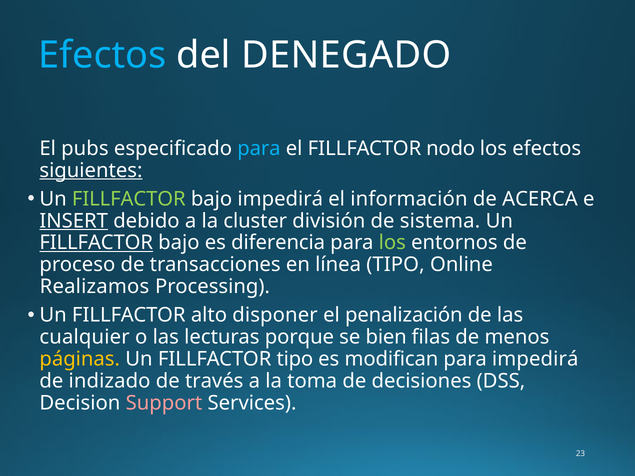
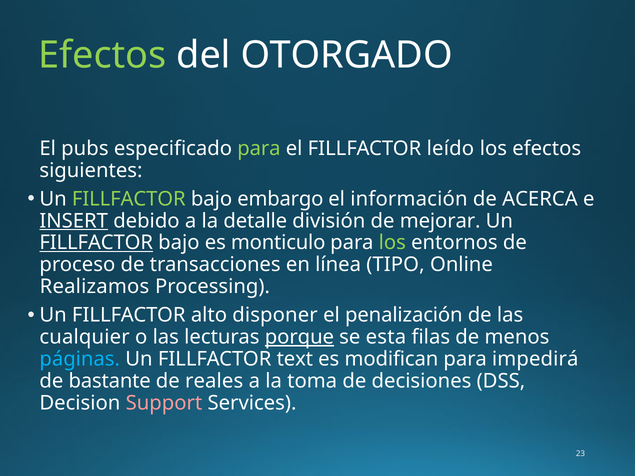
Efectos colour: light blue -> light green (102, 55)
DENEGADO: DENEGADO -> OTORGADO (347, 55)
para colour: light blue -> light green (259, 148)
nodo: nodo -> leído (450, 148)
siguientes underline: present -> none (91, 170)
bajo impedirá: impedirá -> embargo (280, 199)
cluster: cluster -> detalle (255, 221)
sistema: sistema -> mejorar (440, 221)
diferencia: diferencia -> monticulo (278, 243)
porque underline: none -> present (299, 337)
bien: bien -> esta (386, 337)
páginas colour: yellow -> light blue (80, 359)
FILLFACTOR tipo: tipo -> text (295, 359)
indizado: indizado -> bastante (110, 381)
través: través -> reales (214, 381)
